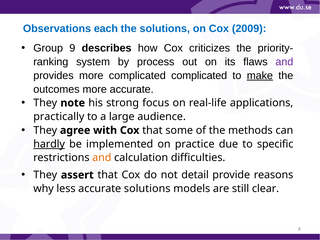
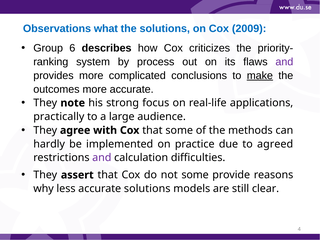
each: each -> what (106, 28)
9: 9 -> 6 (72, 48)
complicated complicated: complicated -> conclusions (199, 76)
hardly underline: present -> none (49, 144)
specific: specific -> agreed (275, 144)
and colour: orange -> purple (102, 158)
not detail: detail -> some (195, 175)
